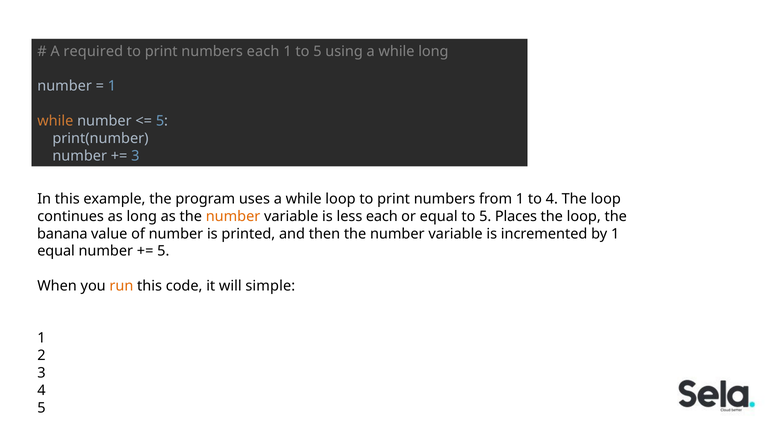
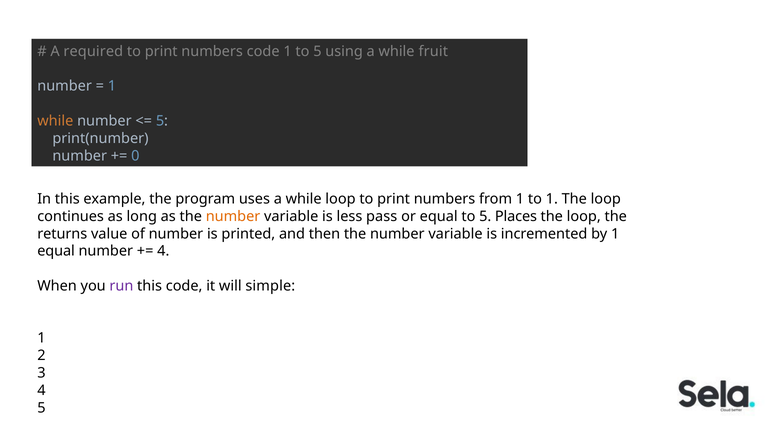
numbers each: each -> code (263, 51)
while long: long -> fruit (433, 51)
3: 3 -> 0 (135, 156)
to 4: 4 -> 1 (552, 199)
less each: each -> pass (382, 217)
banana: banana -> returns (62, 234)
5: 5 -> 4 (163, 251)
run colour: orange -> purple (121, 286)
